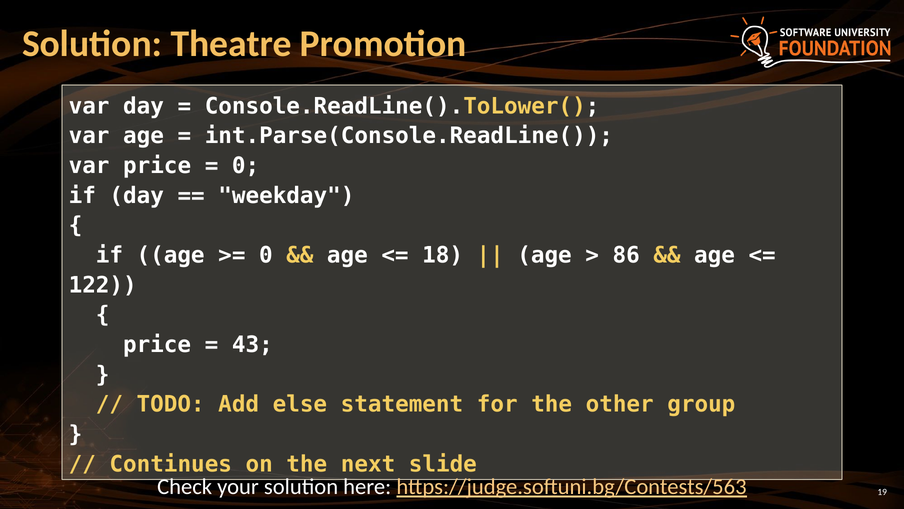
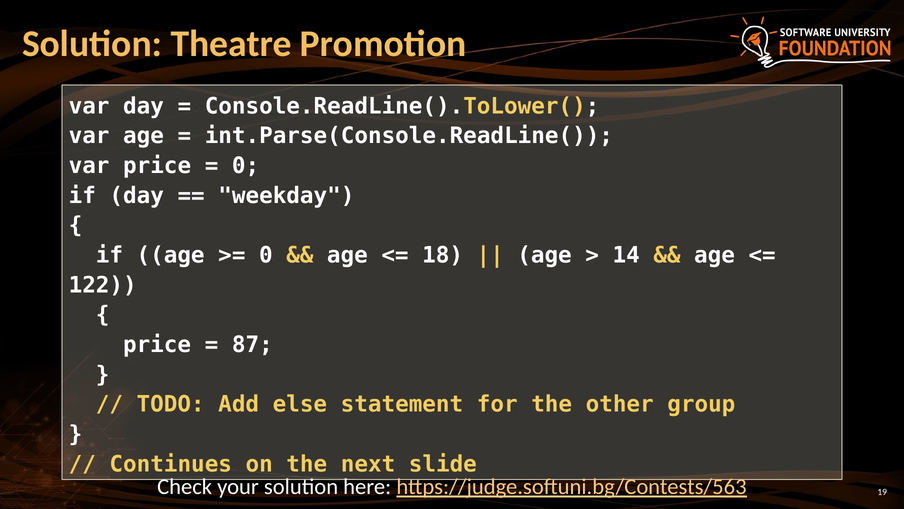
86: 86 -> 14 (626, 255)
43: 43 -> 87 (252, 345)
